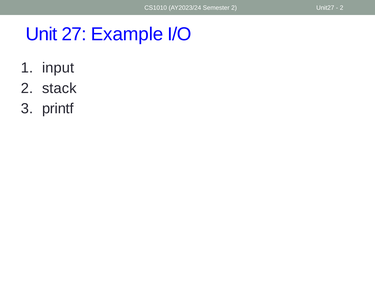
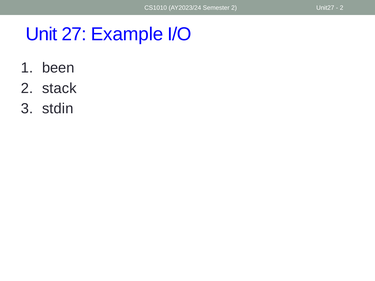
input: input -> been (58, 68)
printf: printf -> stdin (58, 109)
